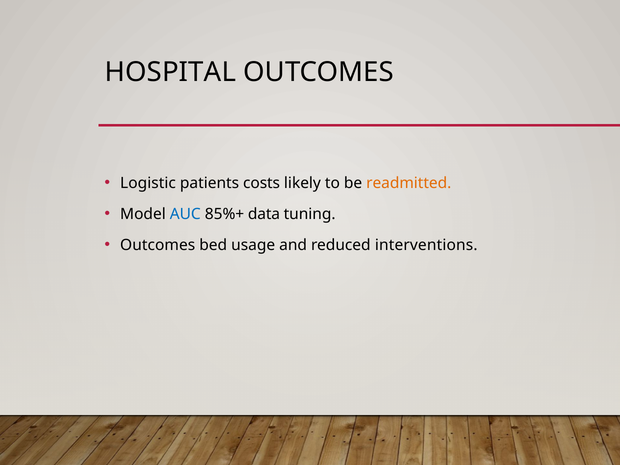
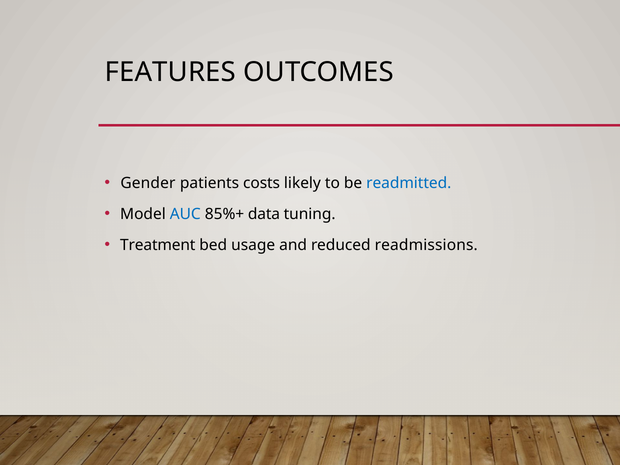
HOSPITAL: HOSPITAL -> FEATURES (170, 72)
Logistic: Logistic -> Gender (148, 183)
readmitted colour: orange -> blue (409, 183)
Outcomes: Outcomes -> Treatment (158, 245)
interventions: interventions -> readmissions (426, 245)
